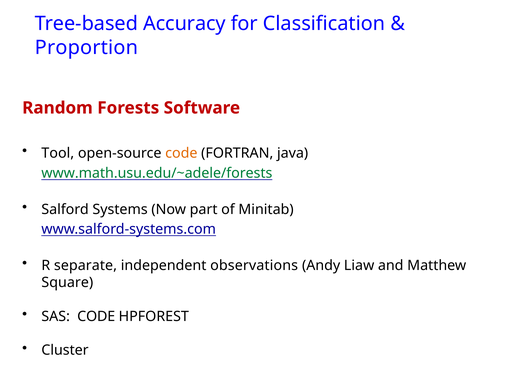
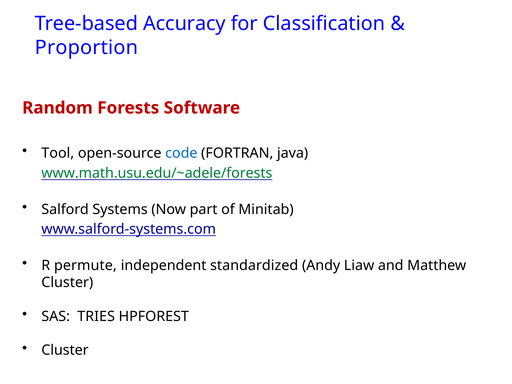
code colour: orange -> blue (181, 153)
separate: separate -> permute (85, 265)
observations: observations -> standardized (254, 265)
Square: Square -> Cluster (67, 283)
SAS CODE: CODE -> TRIES (96, 316)
